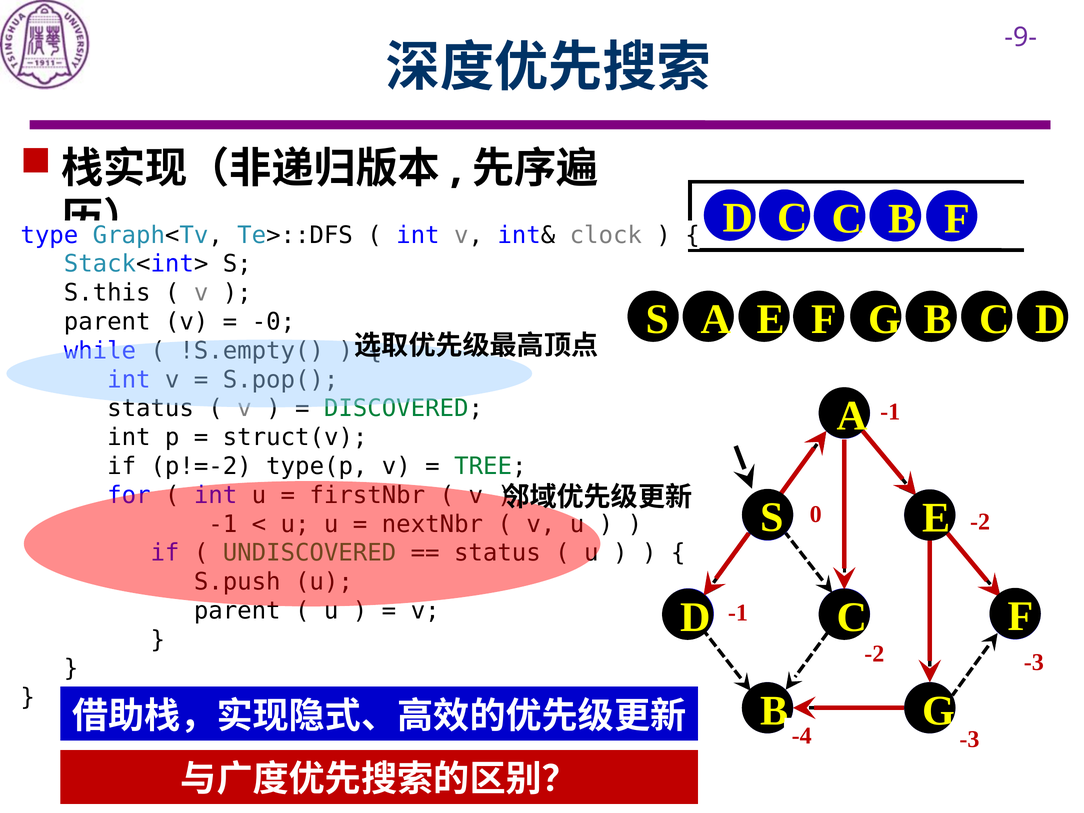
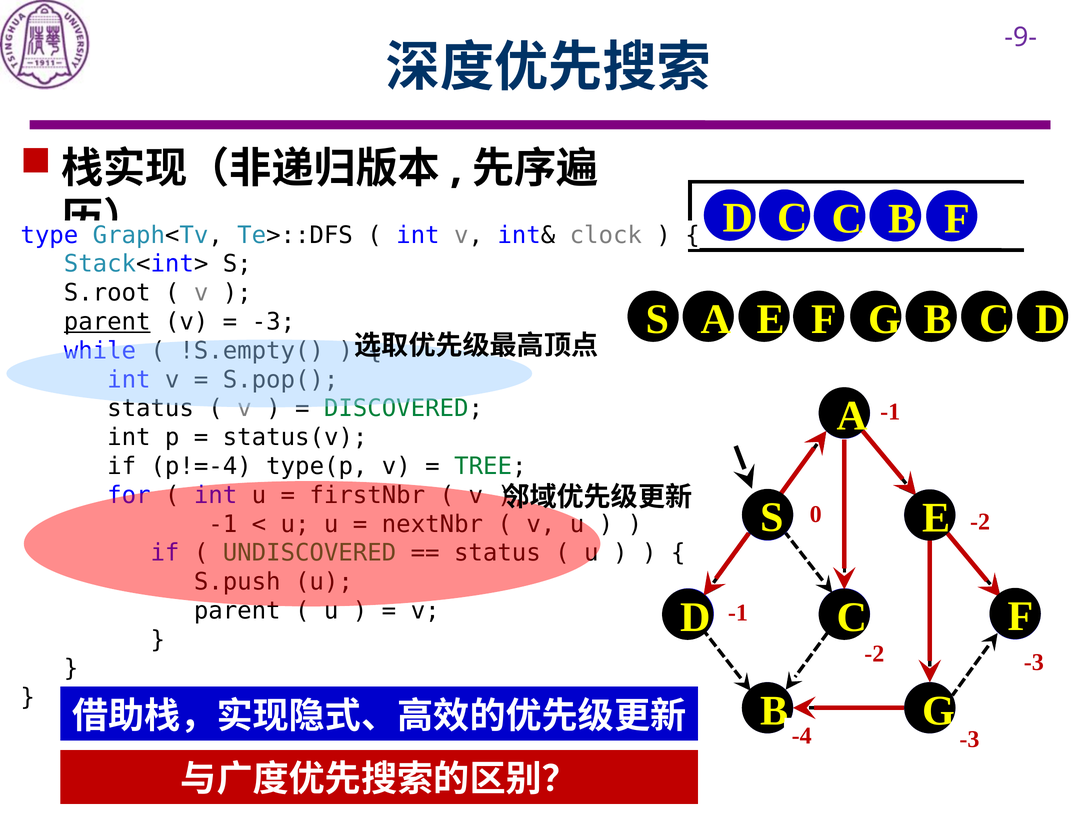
S.this: S.this -> S.root (107, 293)
parent underline: none -> present (107, 322)
-0: -0 -> -3 (273, 322)
struct(v: struct(v -> status(v (295, 437)
p!=-2: p!=-2 -> p!=-4 (201, 466)
